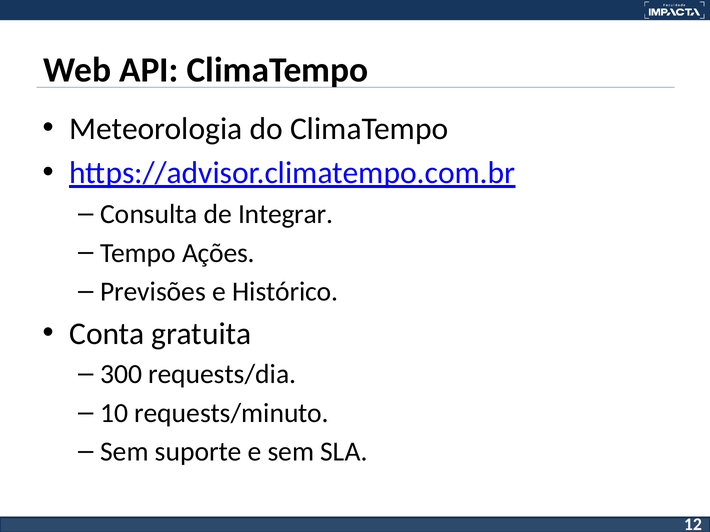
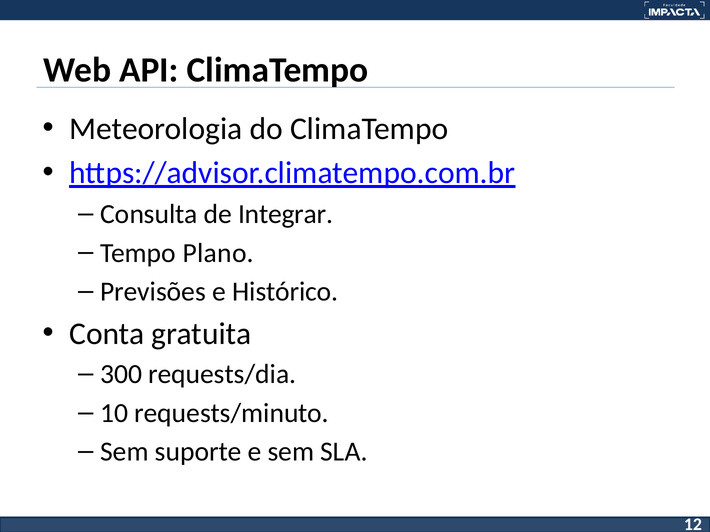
Ações: Ações -> Plano (218, 253)
